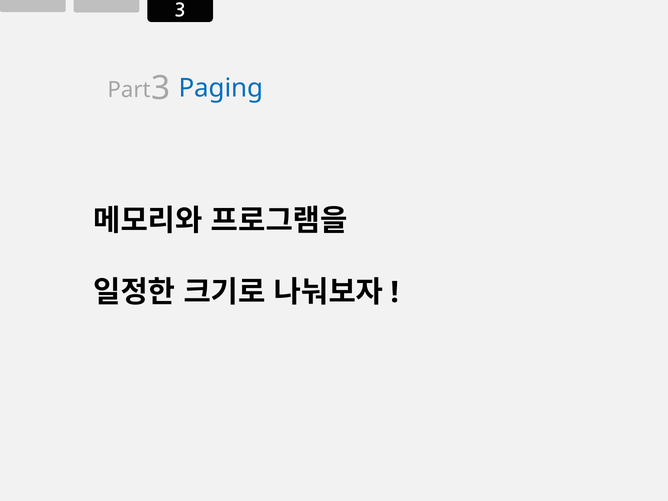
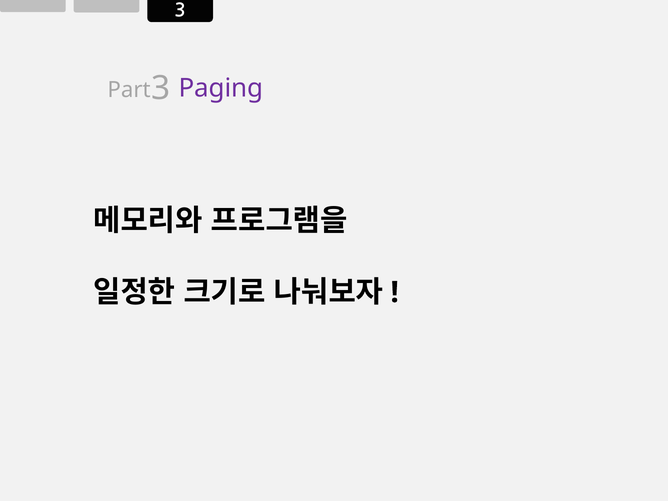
Paging colour: blue -> purple (221, 88)
